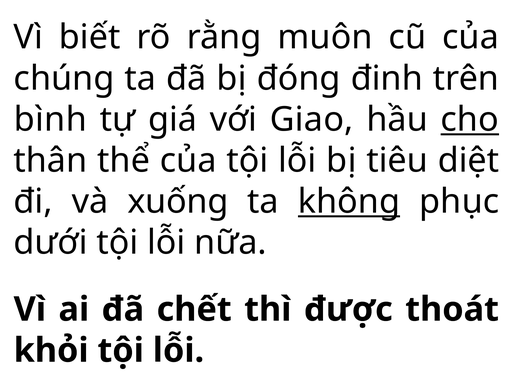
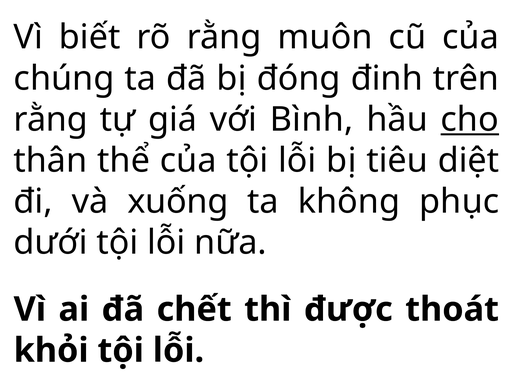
bình: bình -> rằng (51, 119)
Giao: Giao -> Bình (312, 119)
không underline: present -> none (349, 201)
